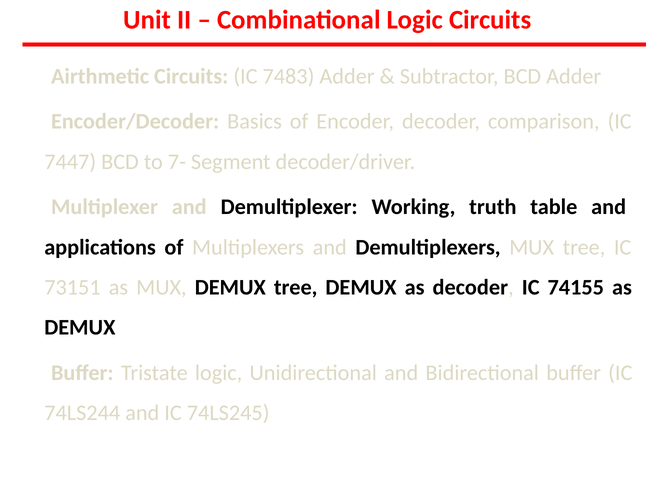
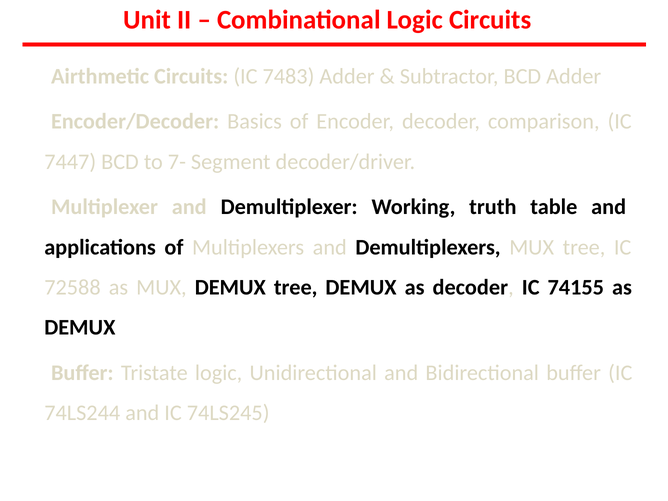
73151: 73151 -> 72588 (72, 287)
